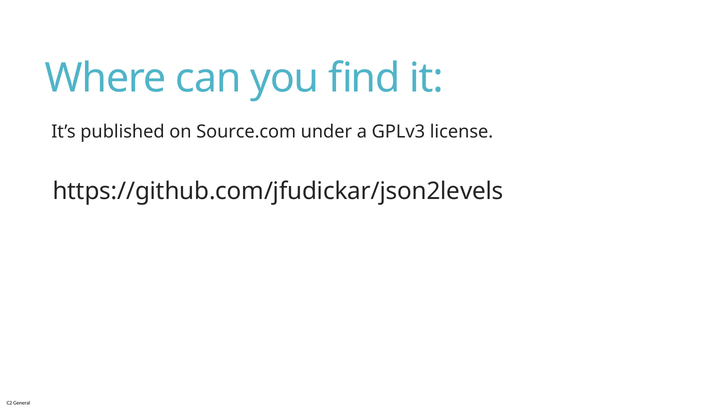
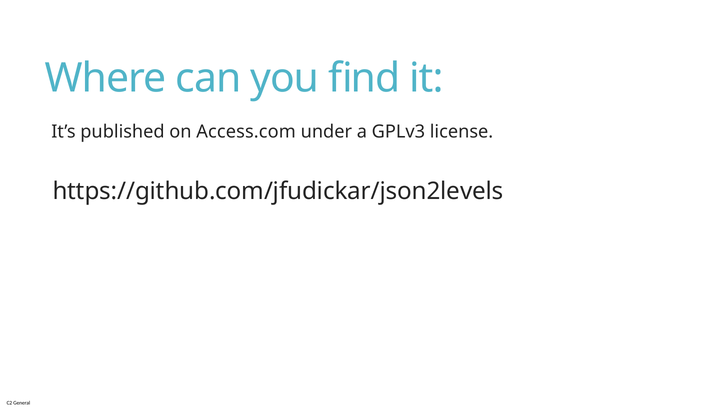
Source.com: Source.com -> Access.com (246, 132)
